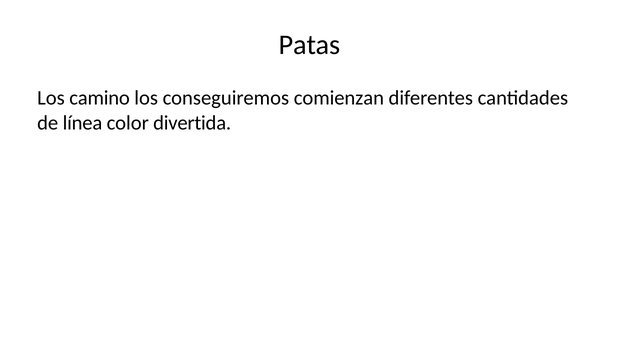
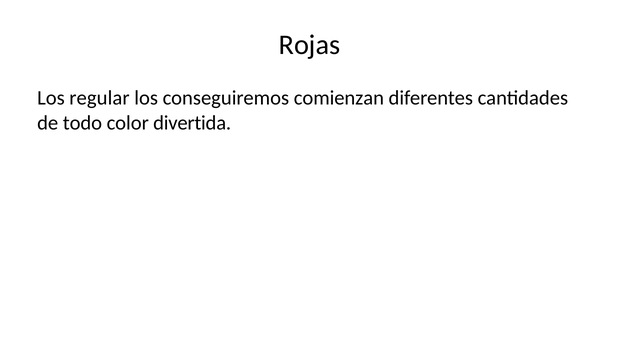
Patas: Patas -> Rojas (310, 45)
camino: camino -> regular (99, 98)
línea: línea -> todo (82, 123)
